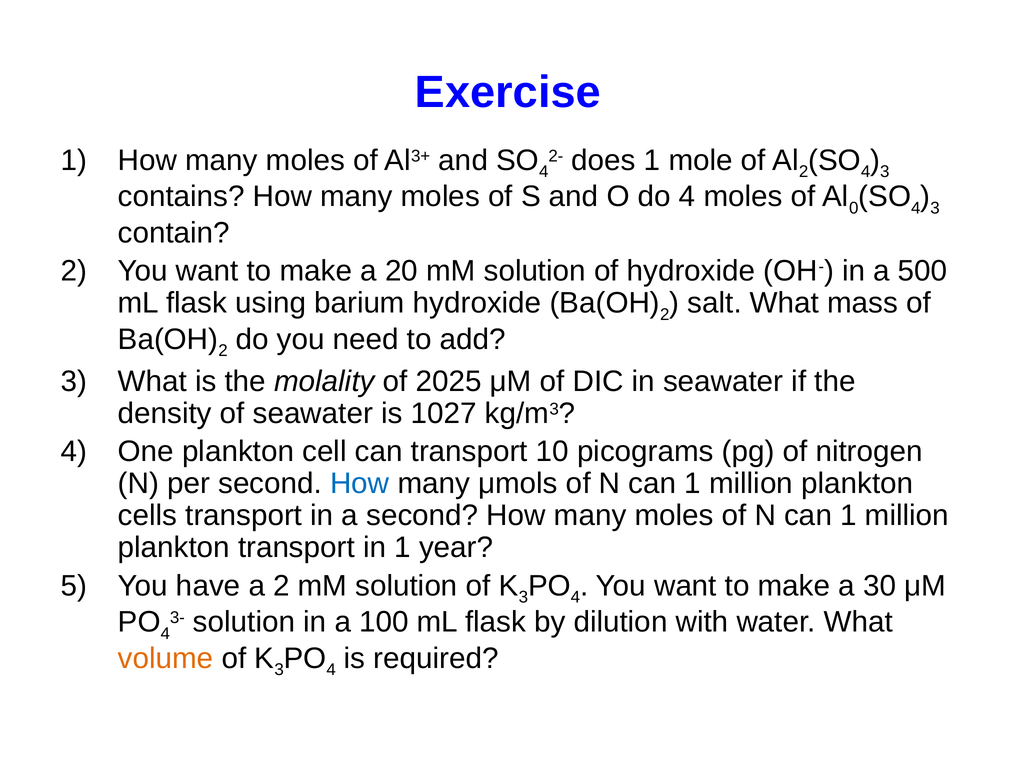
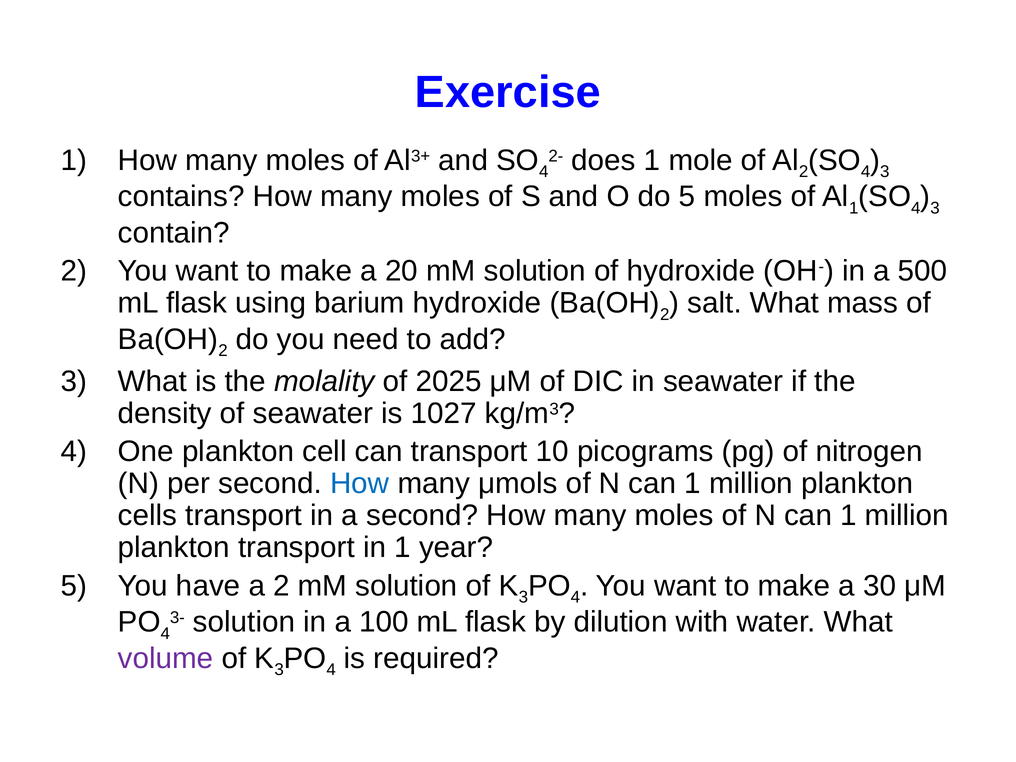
do 4: 4 -> 5 (687, 197)
0: 0 -> 1 (854, 208)
volume colour: orange -> purple (166, 658)
